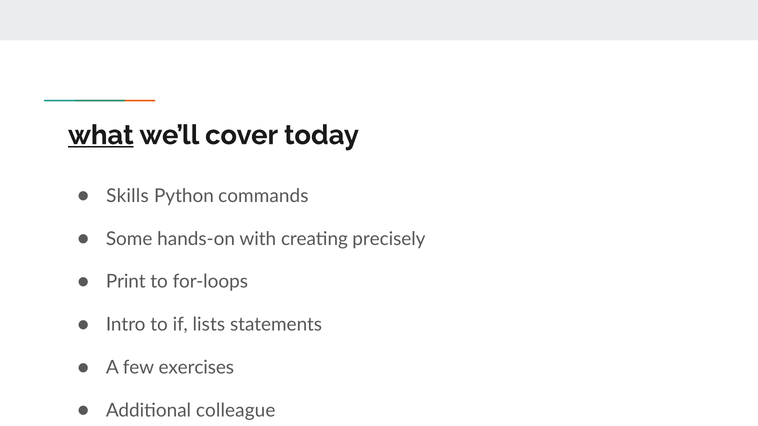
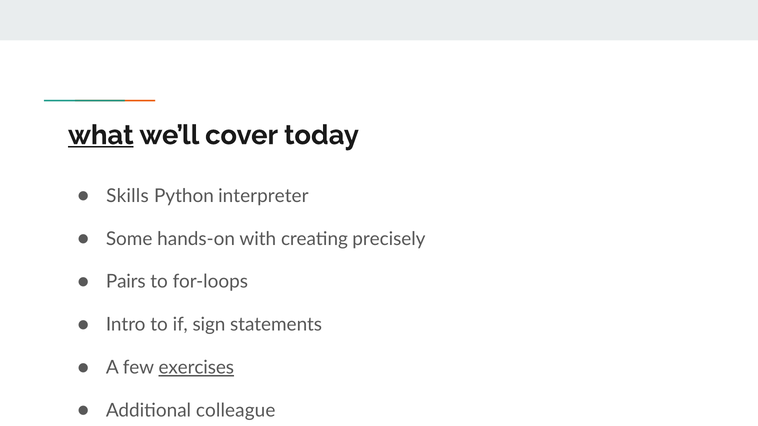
commands: commands -> interpreter (263, 196)
Print: Print -> Pairs (126, 282)
lists: lists -> sign (209, 325)
exercises underline: none -> present (196, 368)
